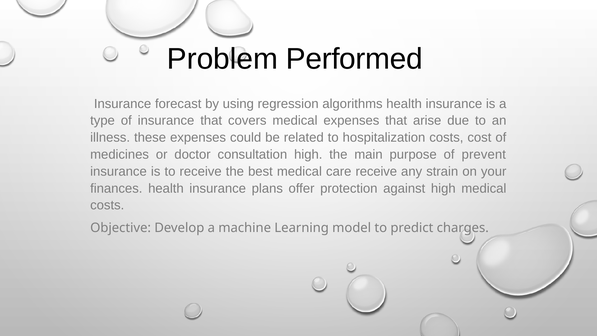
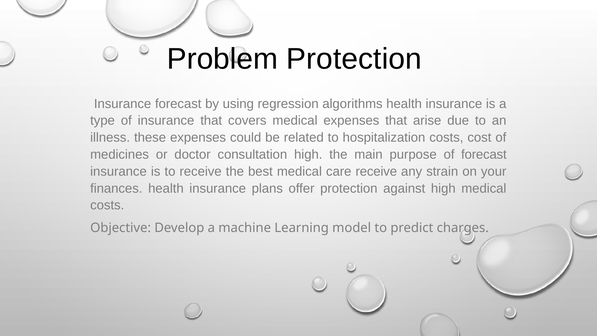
Problem Performed: Performed -> Protection (354, 59)
of prevent: prevent -> forecast (484, 154)
